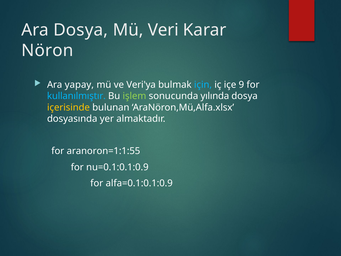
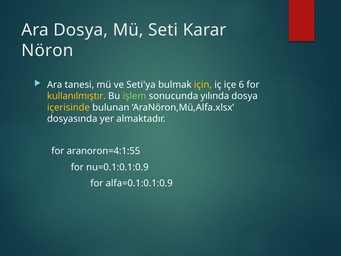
Veri: Veri -> Seti (163, 30)
yapay: yapay -> tanesi (79, 85)
Veri'ya: Veri'ya -> Seti'ya (141, 85)
için colour: light blue -> yellow (203, 85)
9: 9 -> 6 (241, 85)
kullanılmıştır colour: light blue -> yellow (76, 96)
aranoron=1:1:55: aranoron=1:1:55 -> aranoron=4:1:55 (103, 151)
